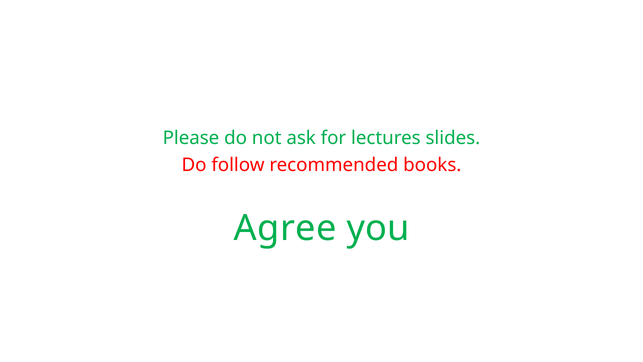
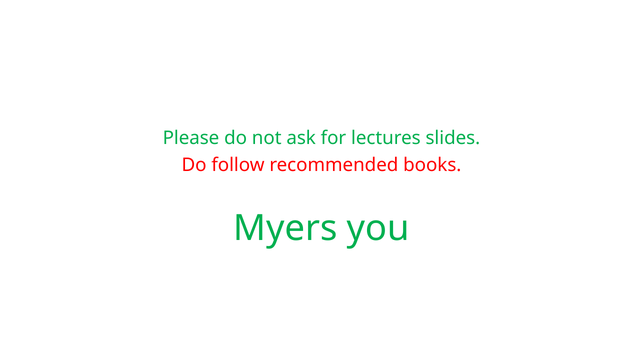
Agree: Agree -> Myers (285, 228)
